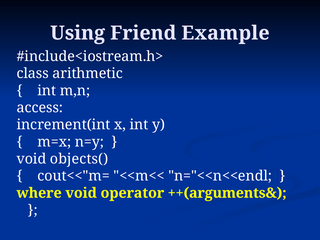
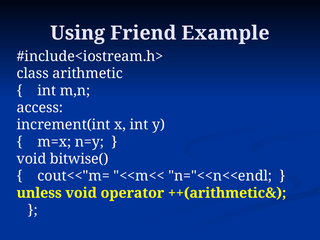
objects(: objects( -> bitwise( (79, 159)
where: where -> unless (39, 193)
++(arguments&: ++(arguments& -> ++(arithmetic& (227, 193)
